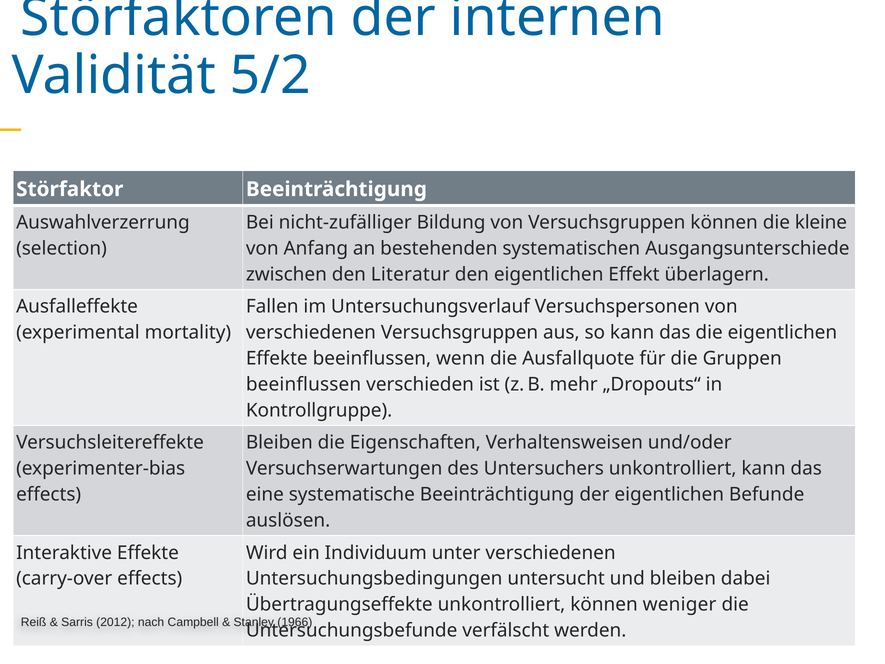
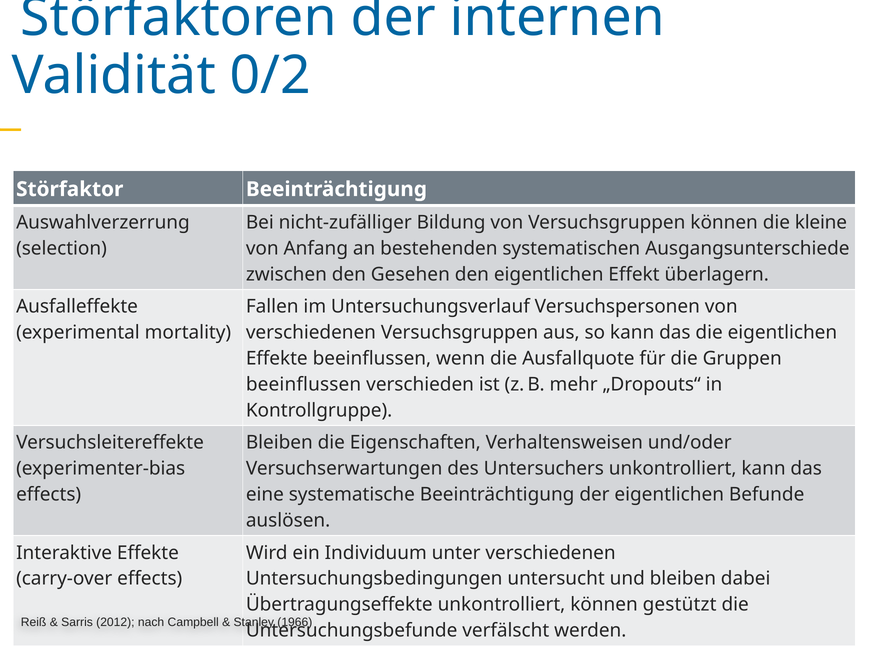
5/2: 5/2 -> 0/2 (270, 75)
Literatur: Literatur -> Gesehen (410, 274)
weniger: weniger -> gestützt (680, 604)
